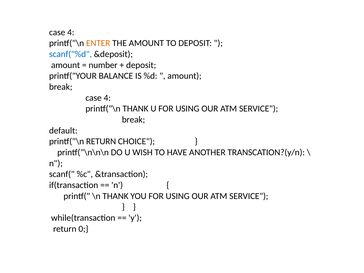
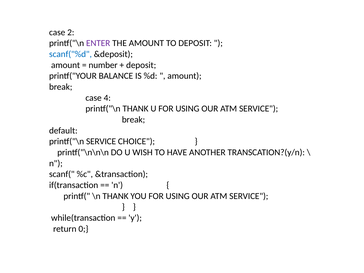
4: 4 -> 2 (71, 32)
ENTER colour: orange -> purple (98, 43)
printf("\n RETURN: RETURN -> SERVICE (101, 141)
